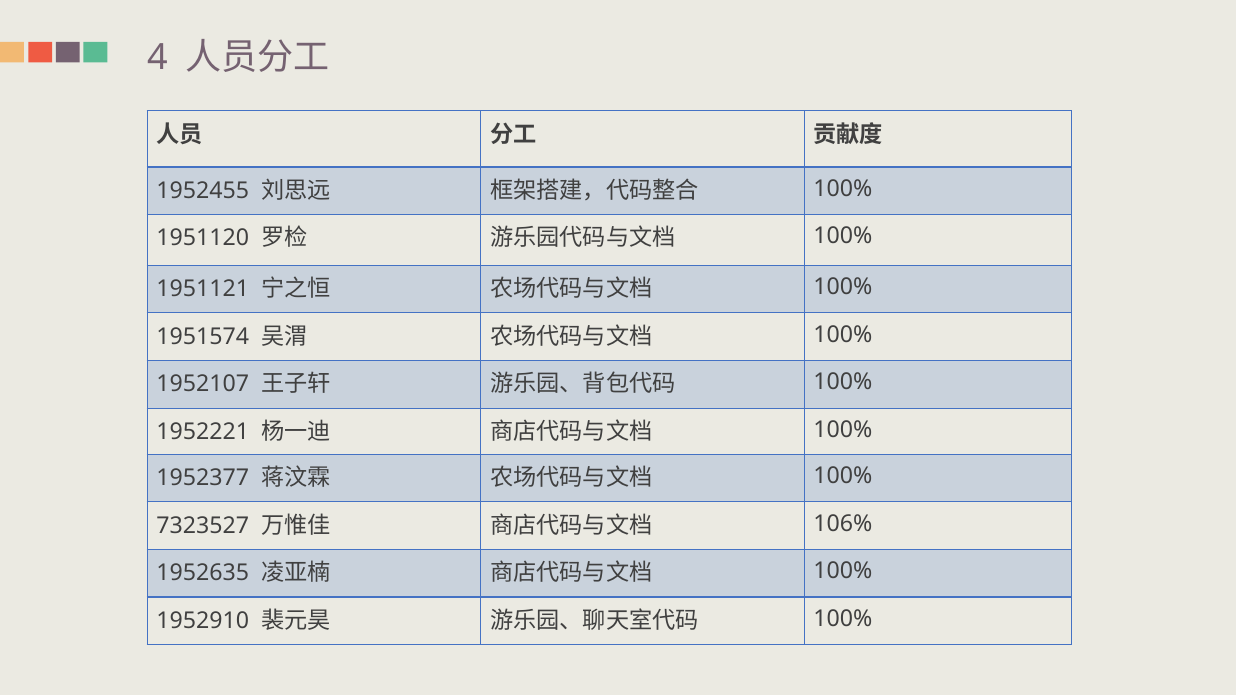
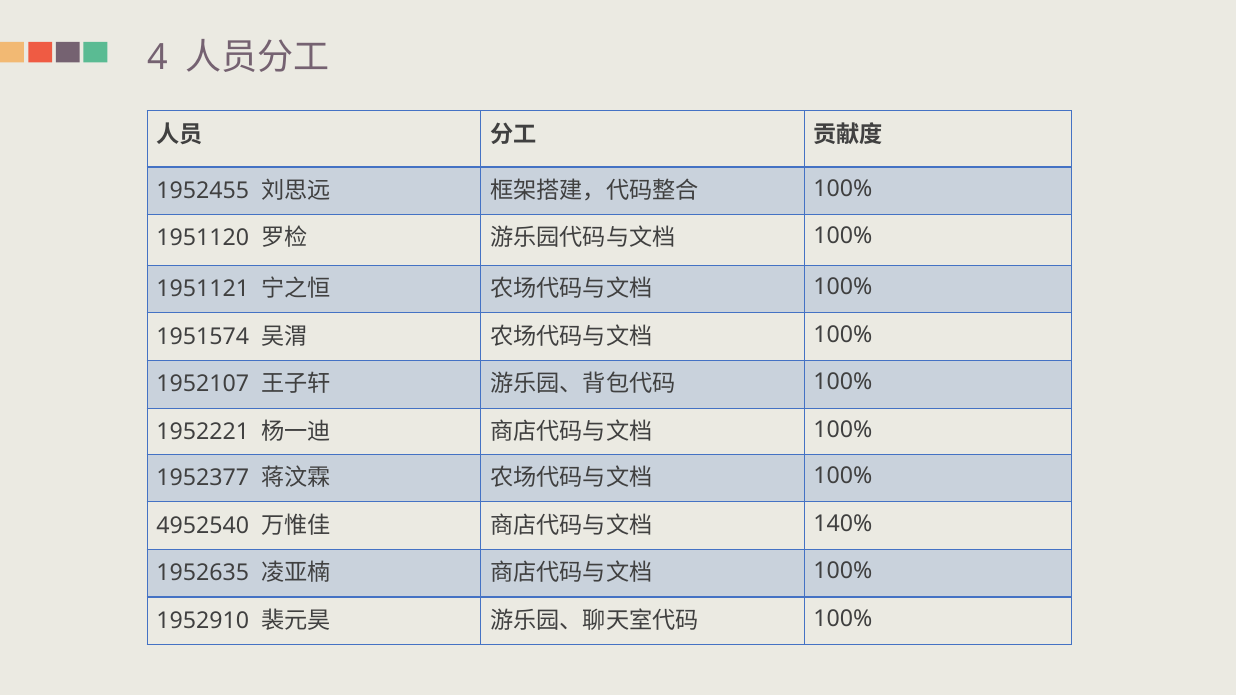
7323527: 7323527 -> 4952540 (203, 526)
106%: 106% -> 140% (843, 524)
